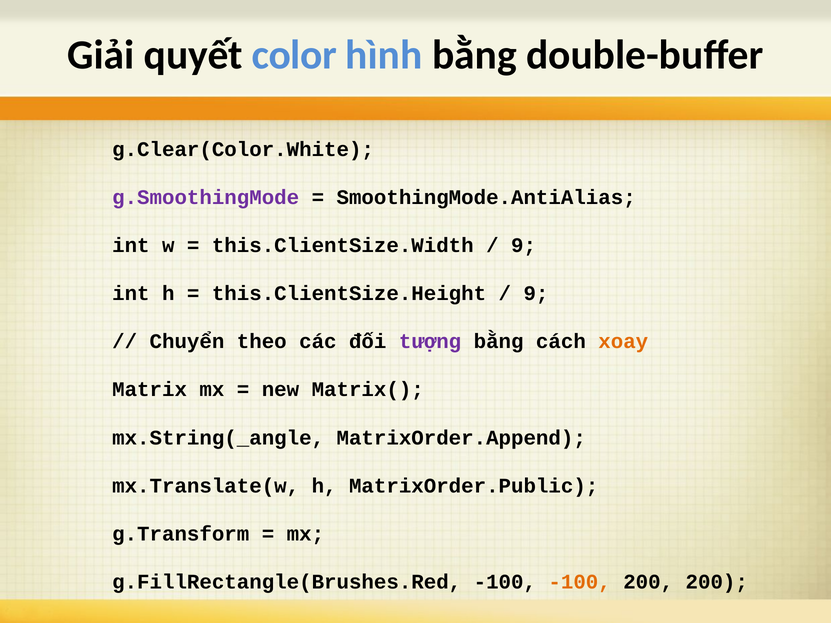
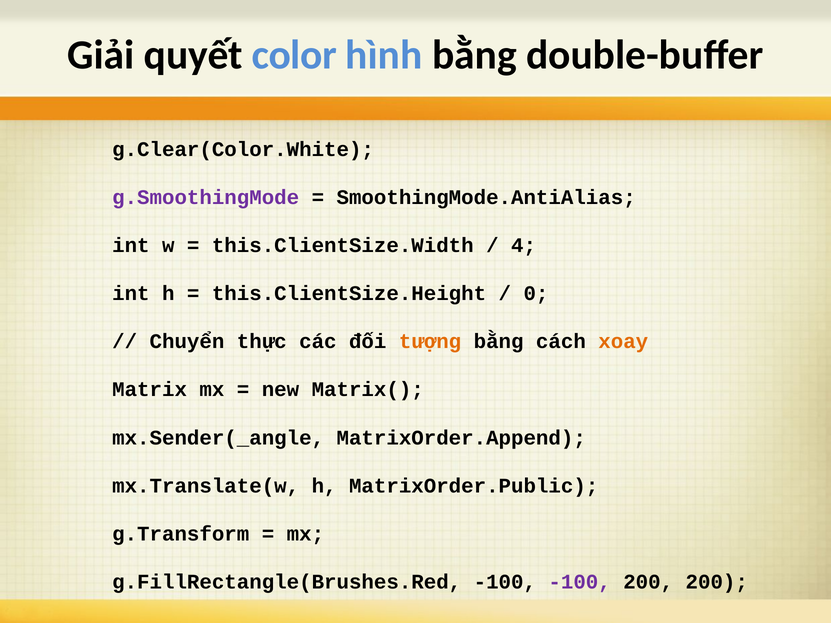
9: 9 -> 4 (524, 246)
9: 9 -> 0 (536, 294)
theo: theo -> thực (262, 342)
tượng colour: purple -> orange (430, 342)
mx.String(_angle: mx.String(_angle -> mx.Sender(_angle (218, 438)
-100 colour: orange -> purple (580, 582)
